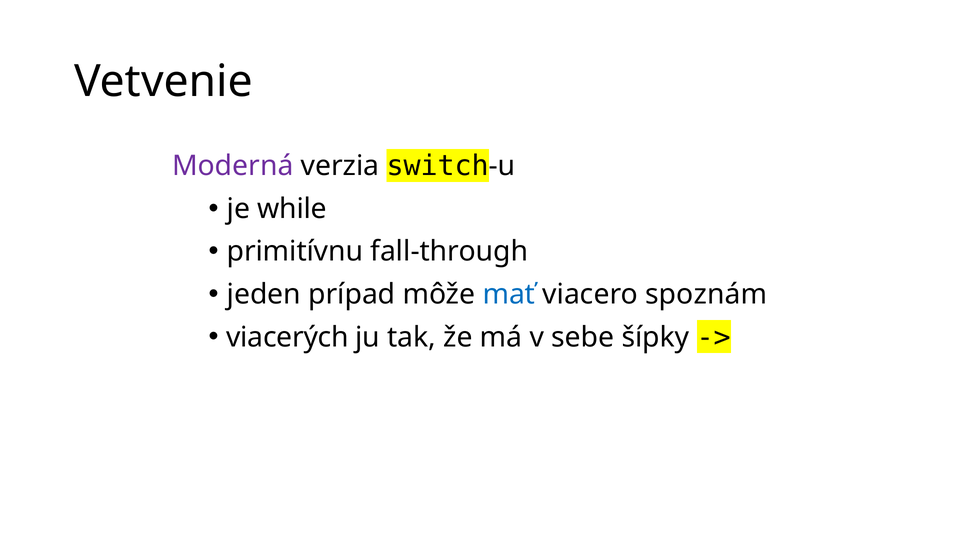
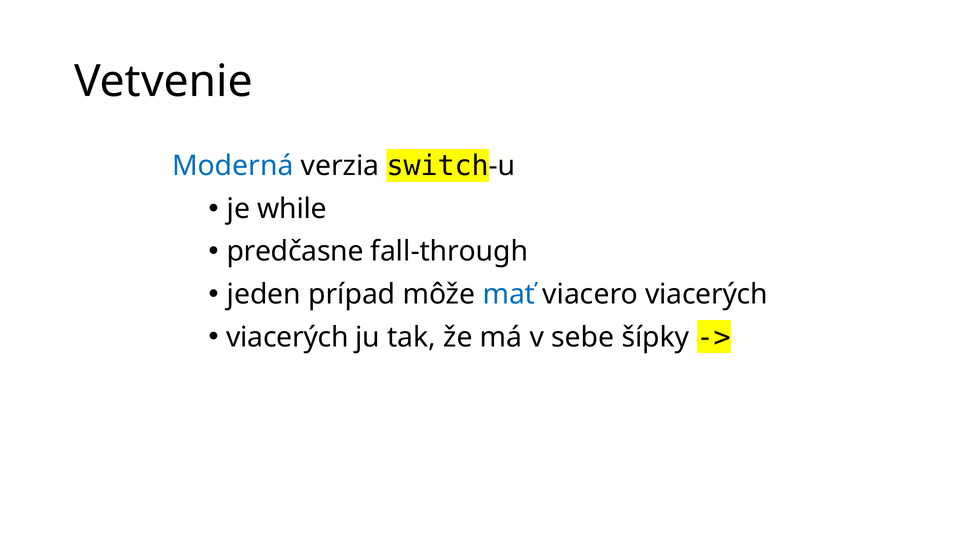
Moderná colour: purple -> blue (233, 166)
primitívnu: primitívnu -> predčasne (295, 251)
viacero spoznám: spoznám -> viacerých (706, 294)
